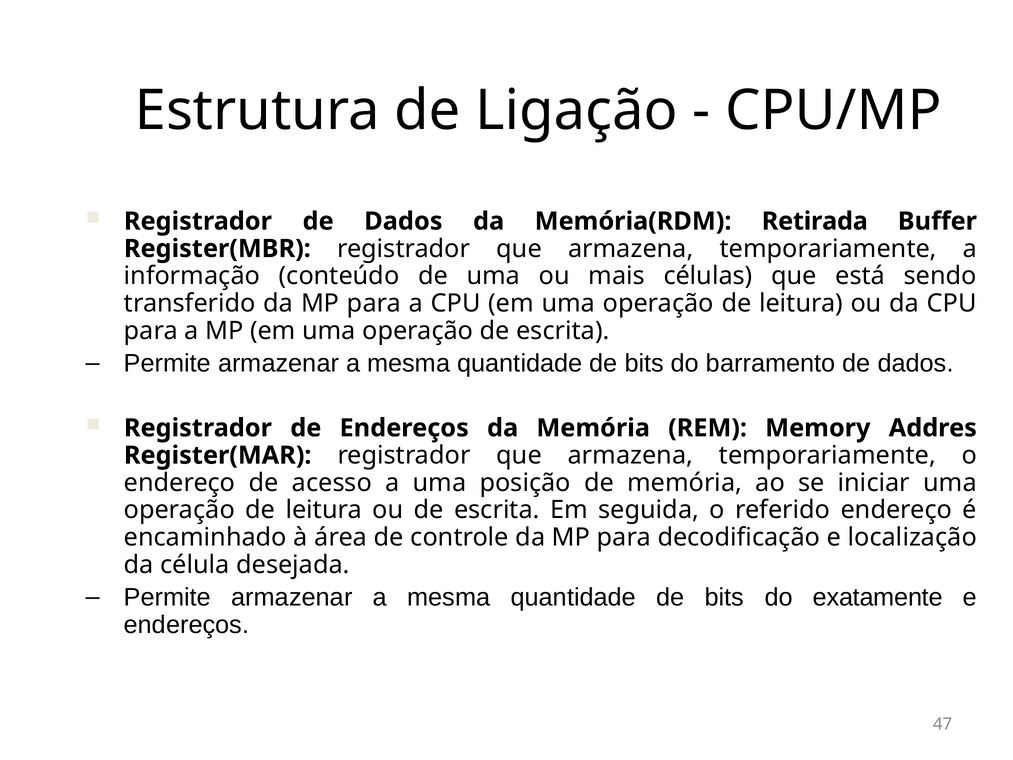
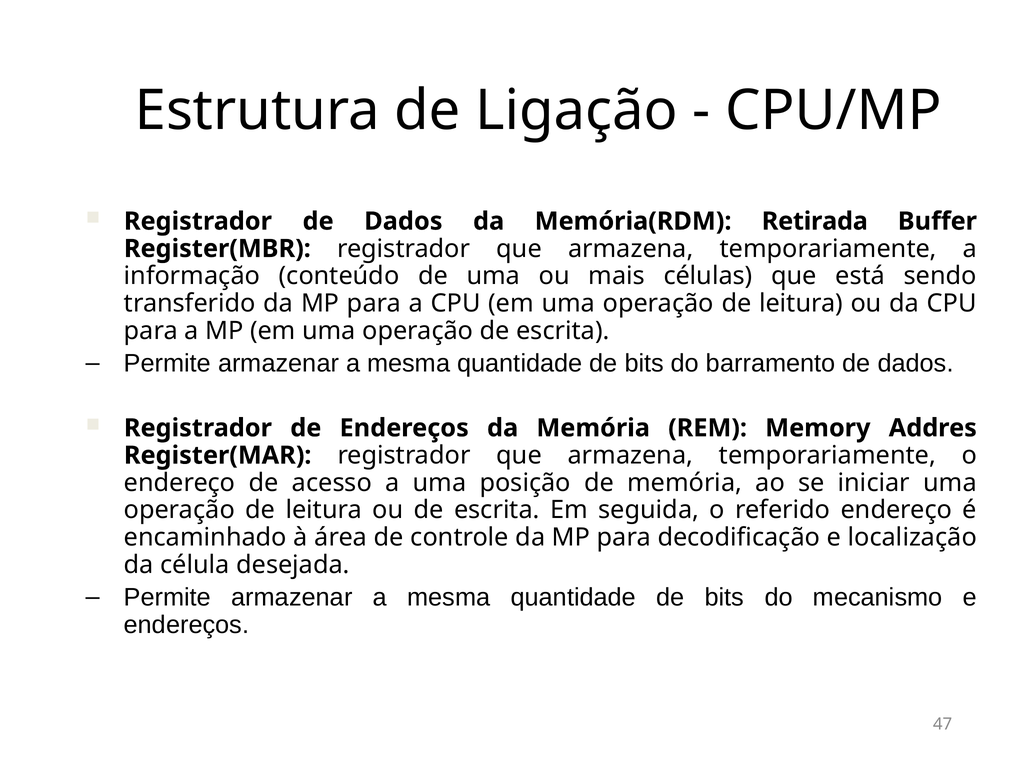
exatamente: exatamente -> mecanismo (878, 597)
